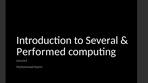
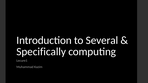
Performed: Performed -> Specifically (41, 52)
